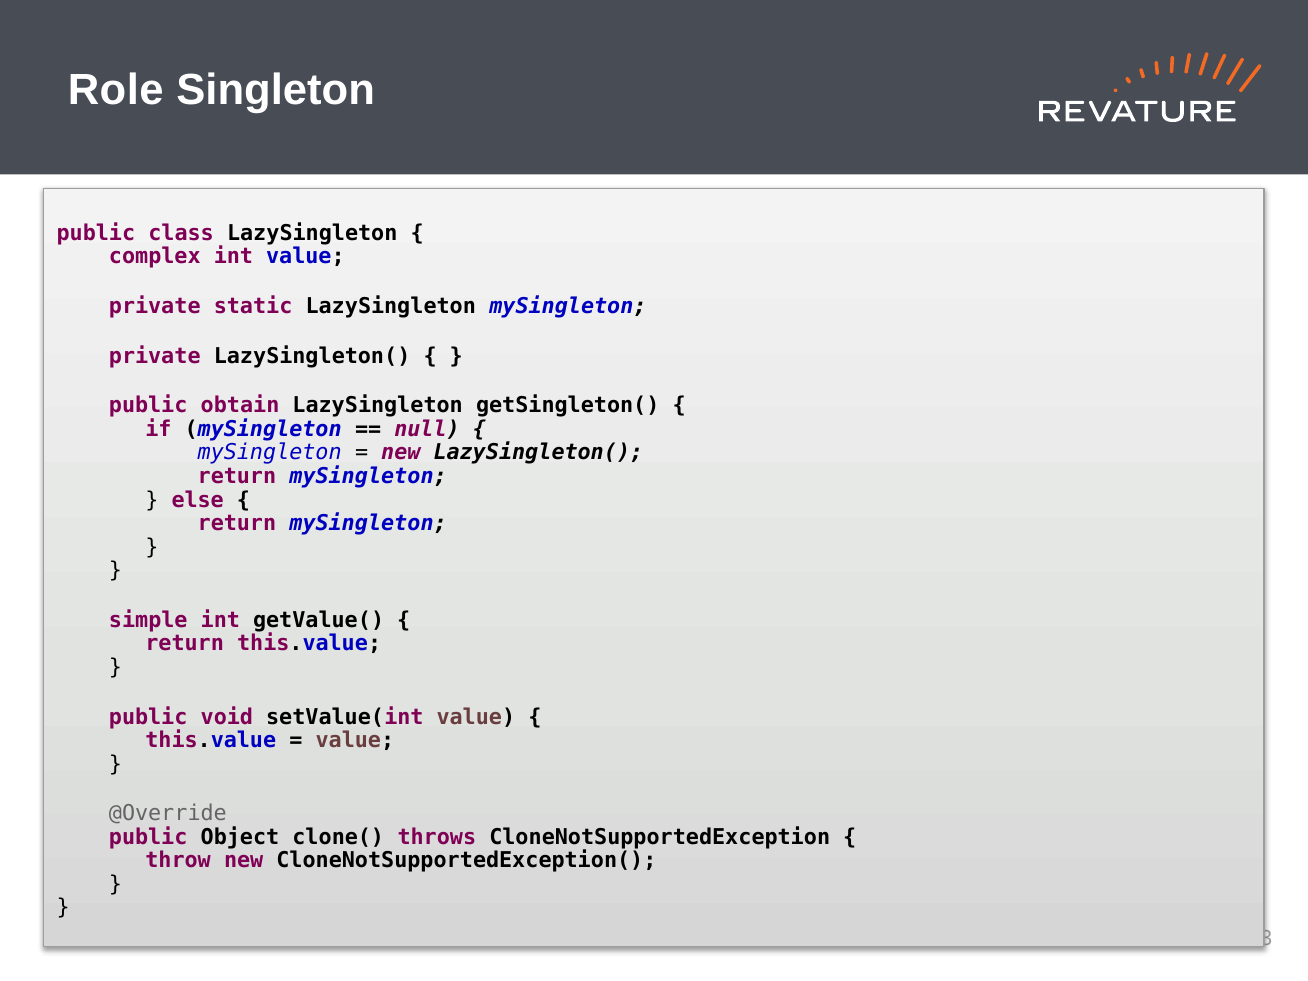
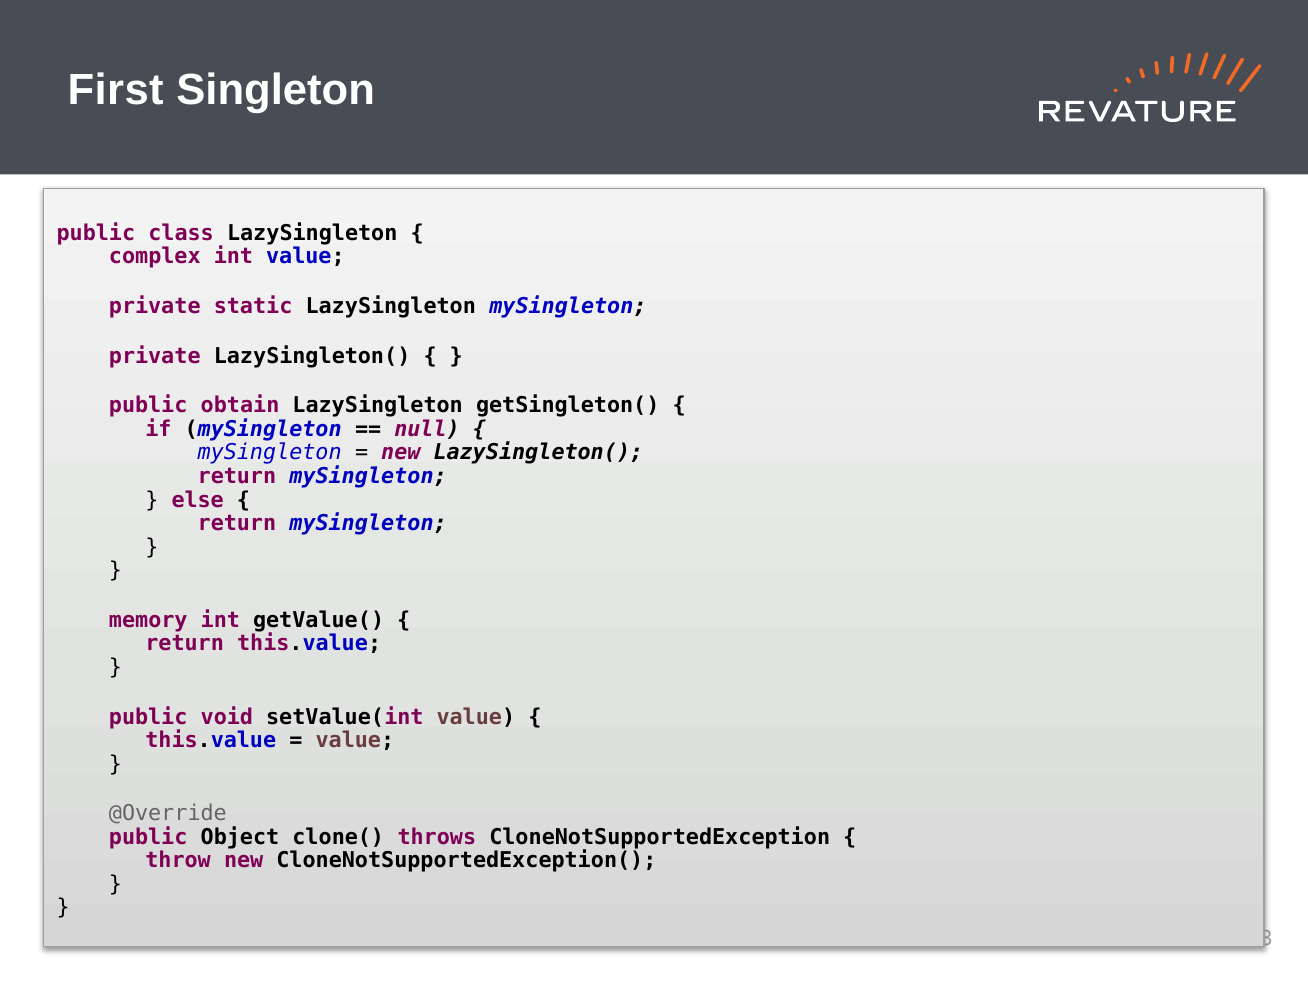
Role: Role -> First (116, 90)
simple: simple -> memory (148, 620)
